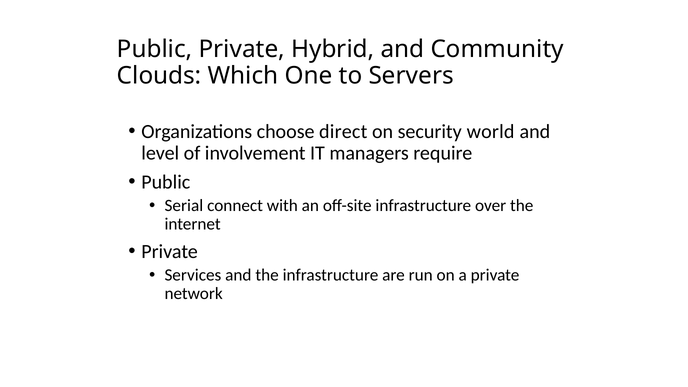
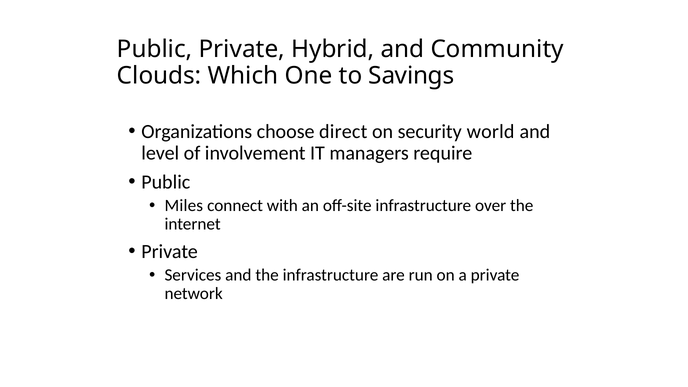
Servers: Servers -> Savings (411, 76)
Serial: Serial -> Miles (184, 206)
